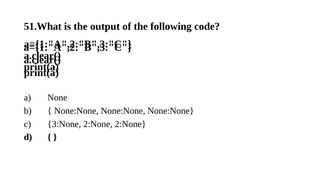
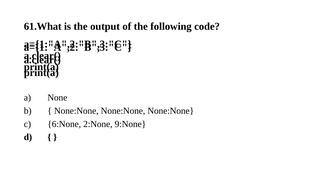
51.What: 51.What -> 61.What (43, 26)
3:None: 3:None -> 6:None (64, 124)
2:None 2:None: 2:None -> 9:None (130, 124)
